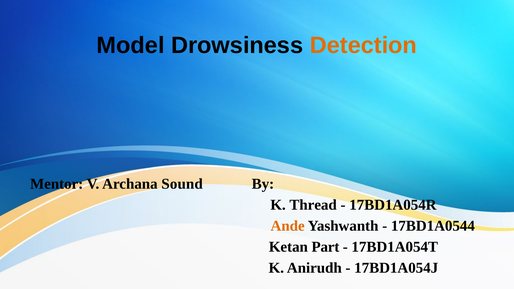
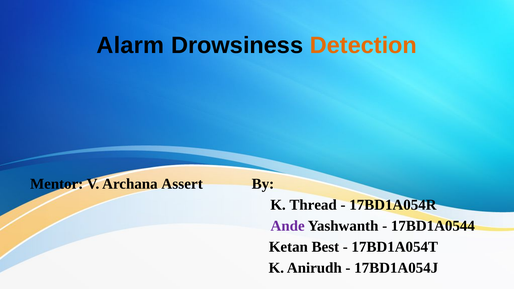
Model: Model -> Alarm (130, 45)
Sound: Sound -> Assert (182, 184)
Ande colour: orange -> purple (288, 226)
Part: Part -> Best (325, 247)
